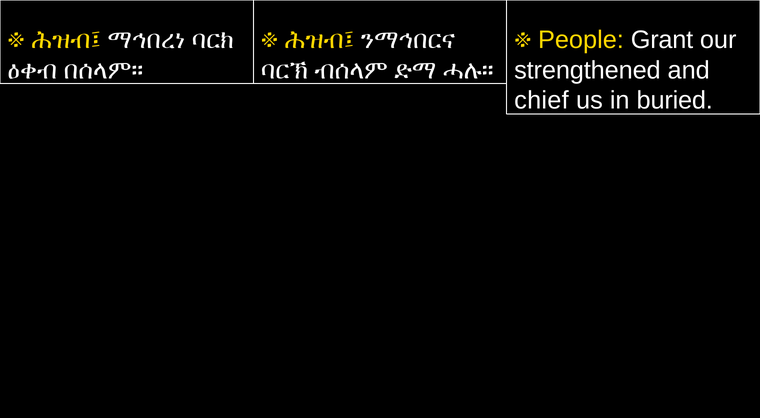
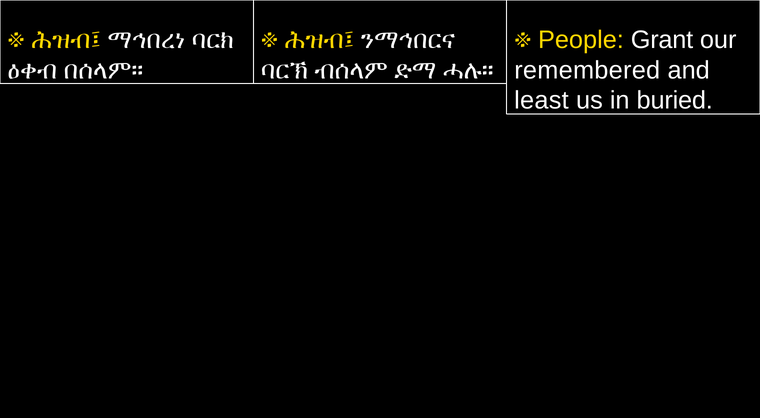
strengthened: strengthened -> remembered (587, 70)
chief: chief -> least (541, 101)
